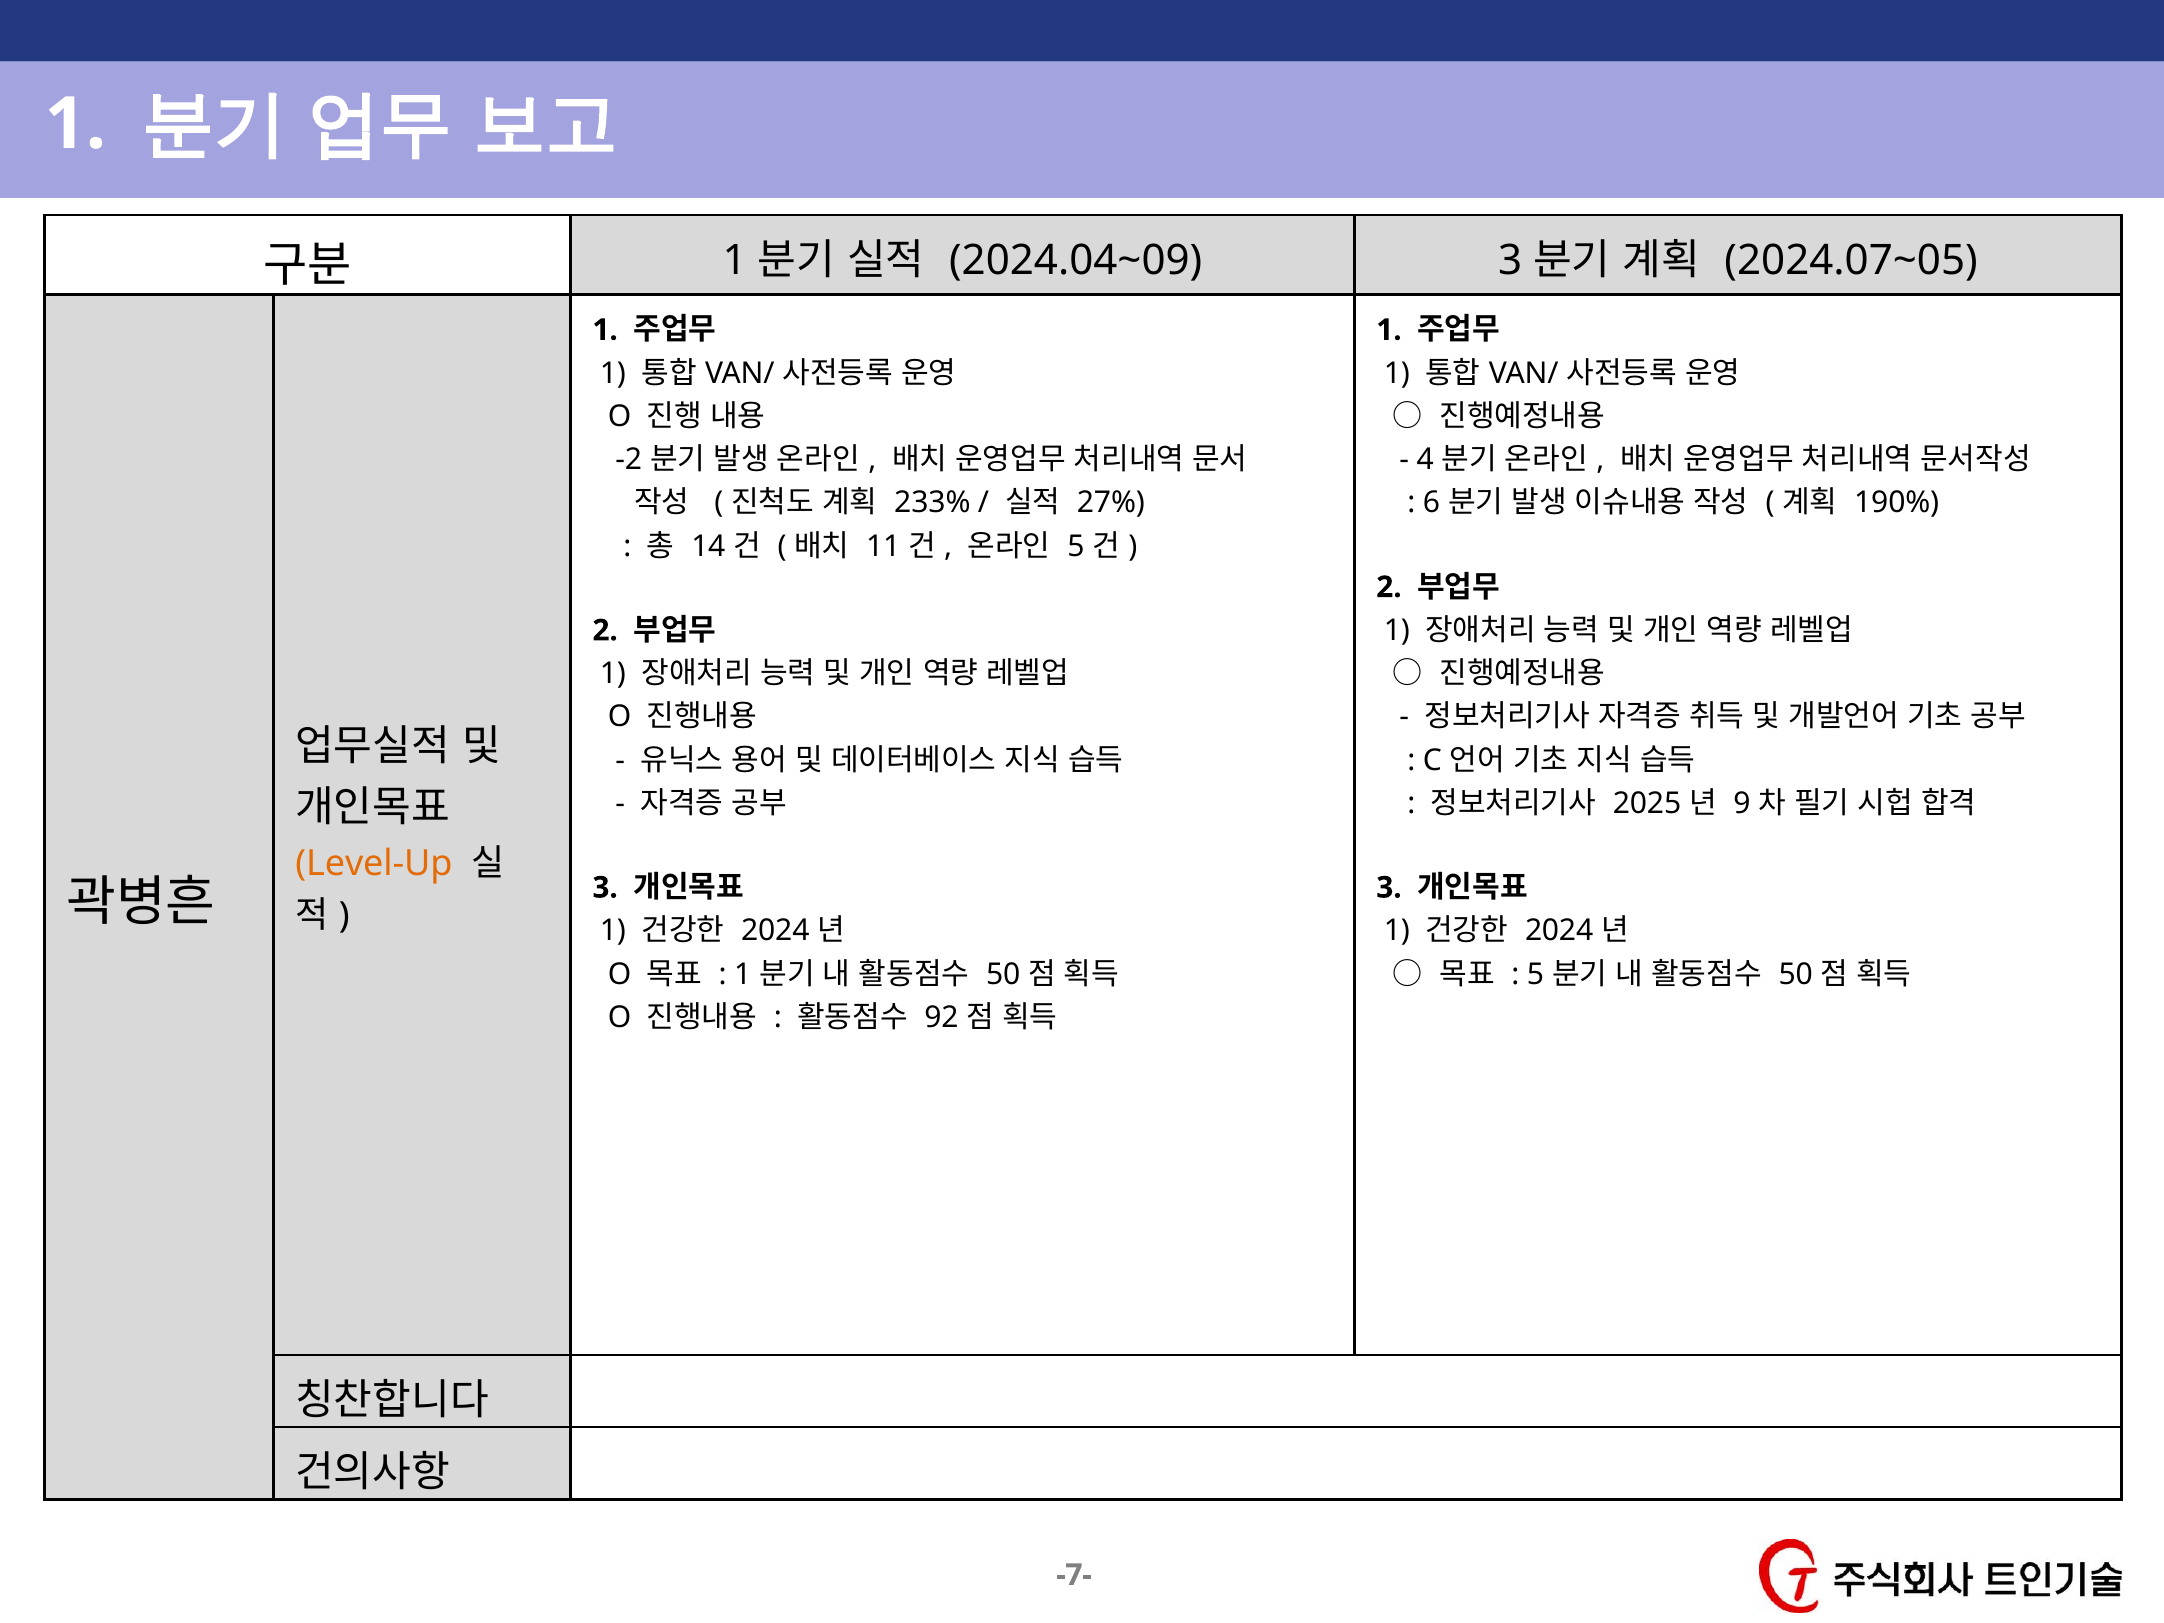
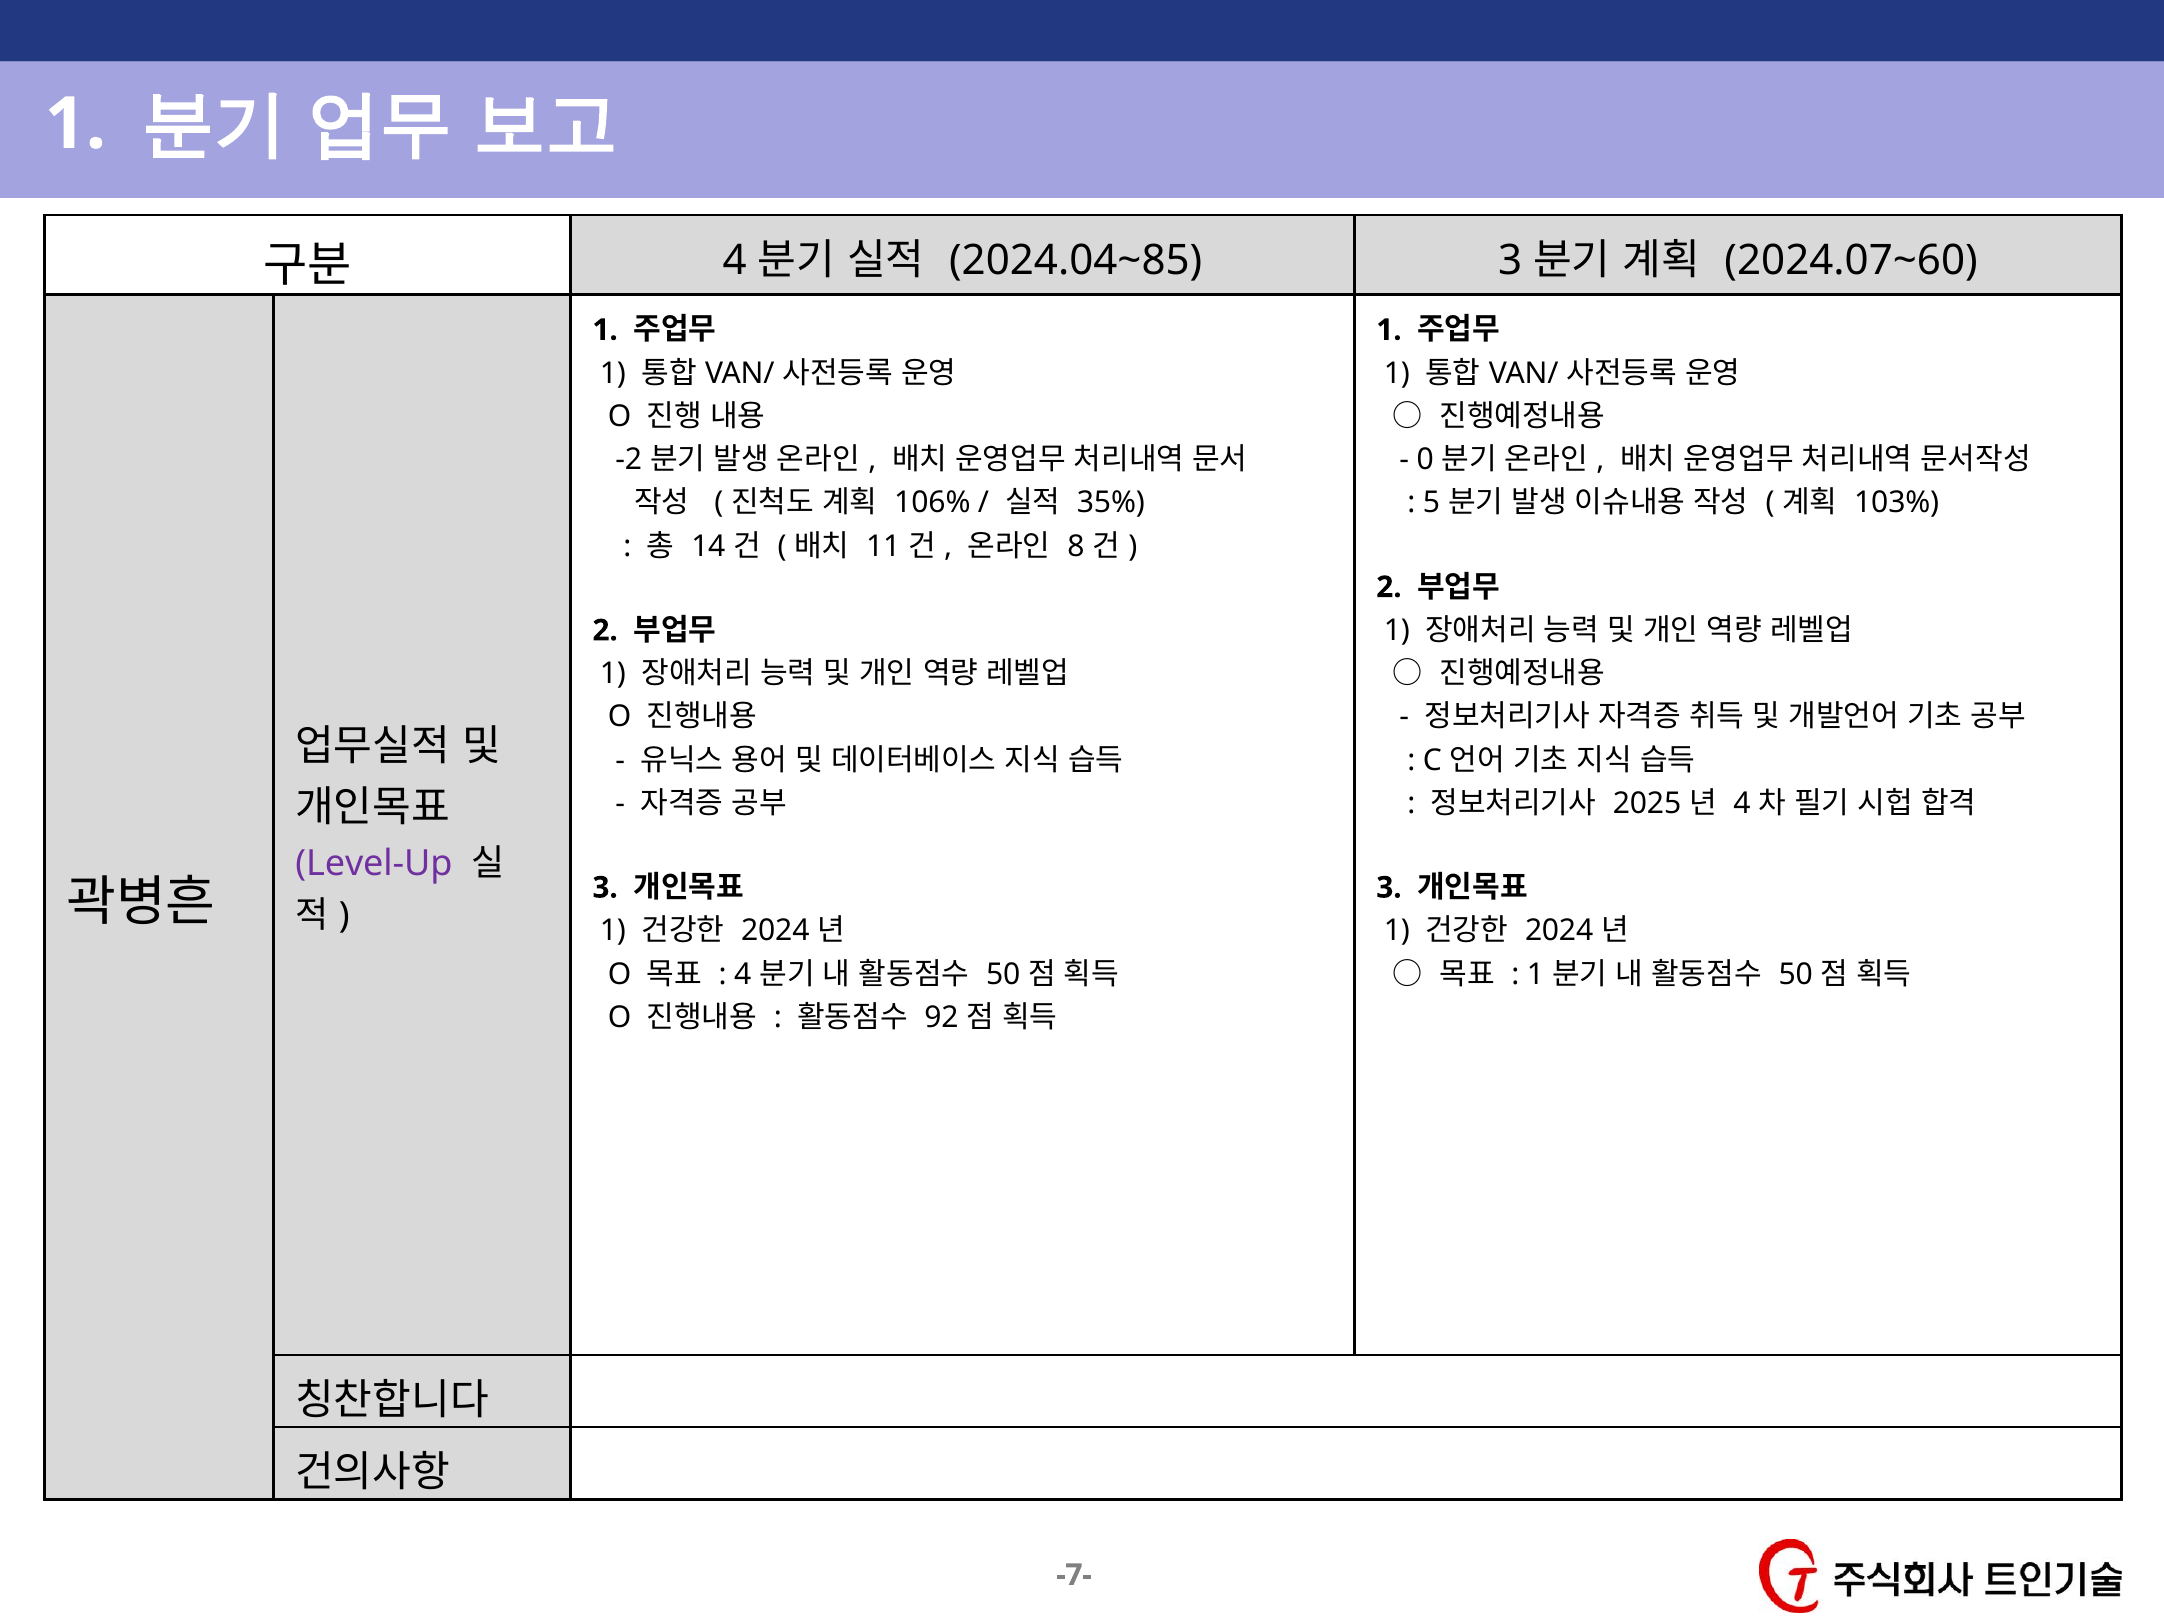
1: 1 -> 4 (735, 261)
2024.04~09: 2024.04~09 -> 2024.04~85 (1076, 261)
2024.07~05: 2024.07~05 -> 2024.07~60 (1851, 261)
4: 4 -> 0 (1425, 460)
233%: 233% -> 106% (932, 503)
27%: 27% -> 35% (1111, 503)
6: 6 -> 5 (1431, 503)
190%: 190% -> 103% (1897, 503)
5: 5 -> 8 (1076, 546)
9: 9 -> 4 (1742, 804)
Level-Up colour: orange -> purple (374, 864)
5: 5 -> 1 (1536, 974)
1: 1 -> 4 (743, 974)
